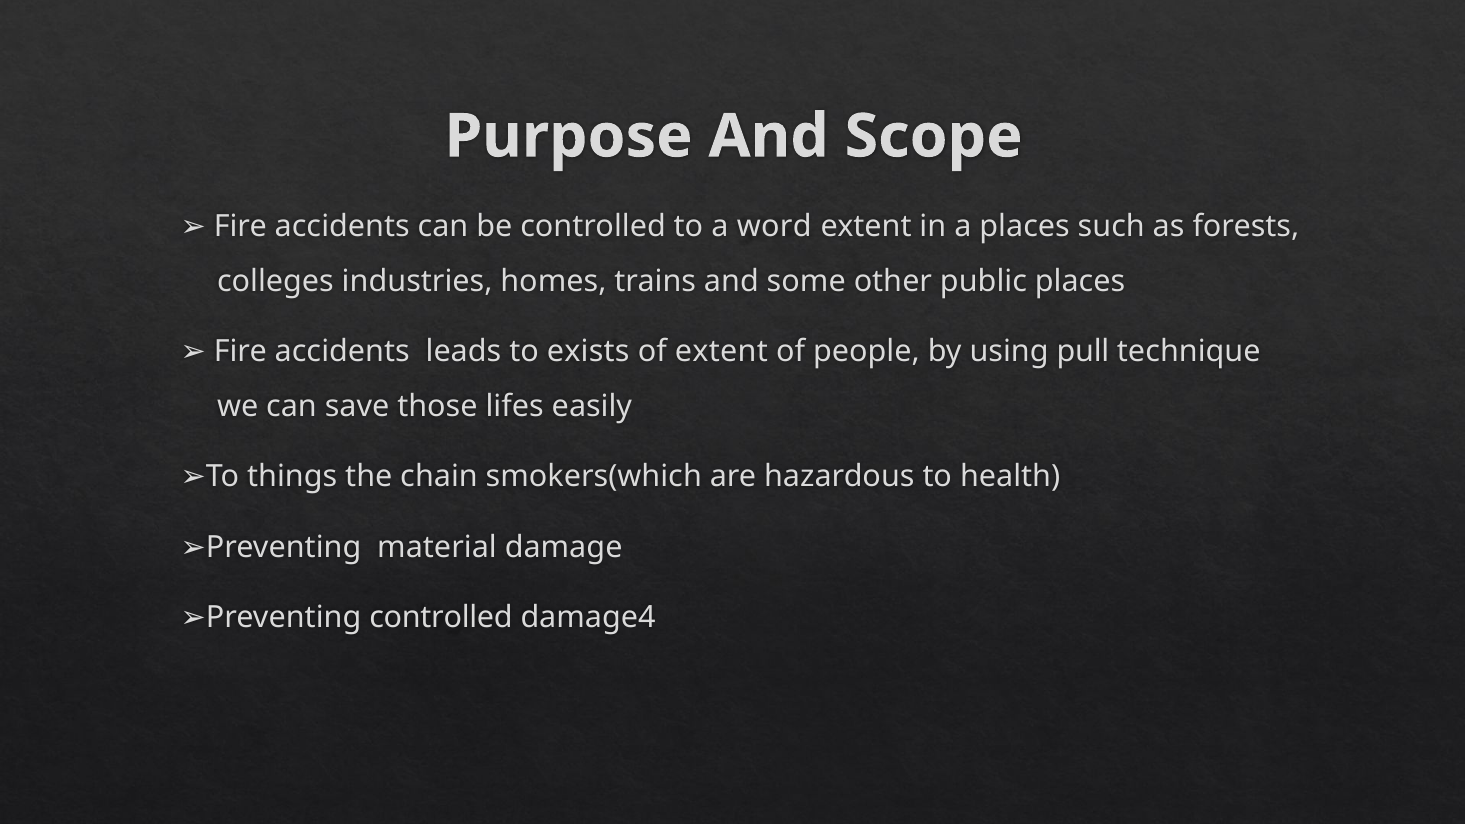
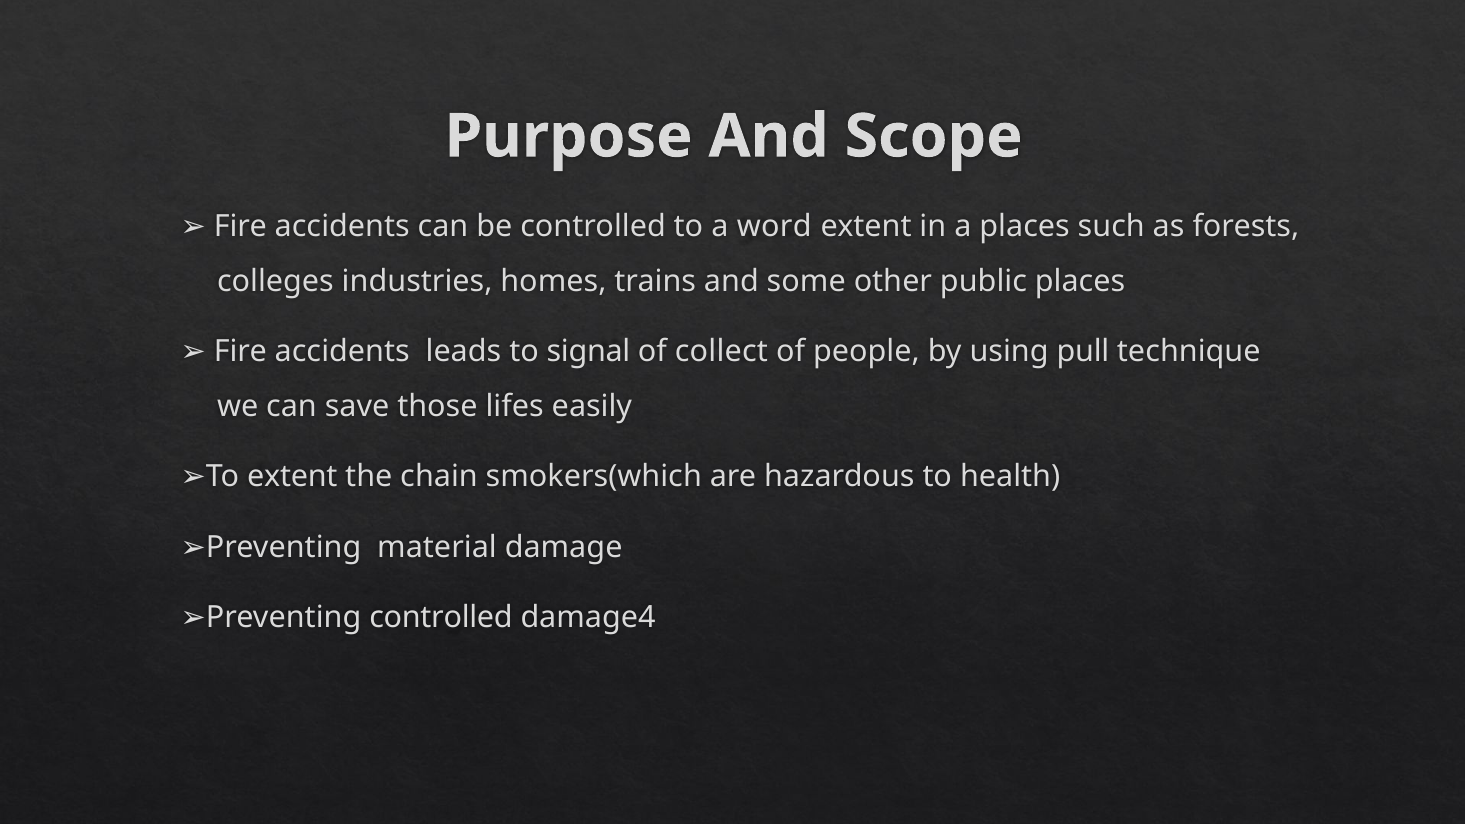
exists: exists -> signal (588, 352)
of extent: extent -> collect (721, 352)
To things: things -> extent (292, 477)
